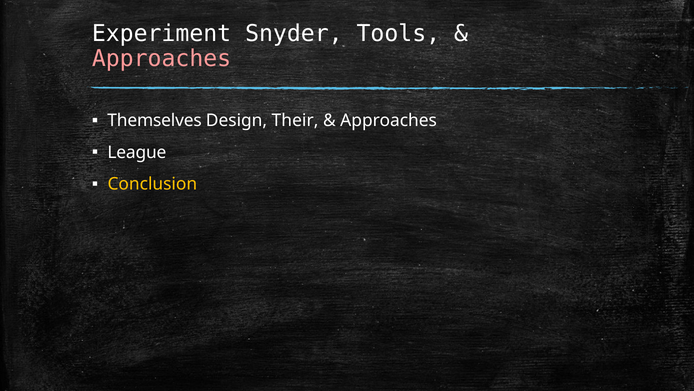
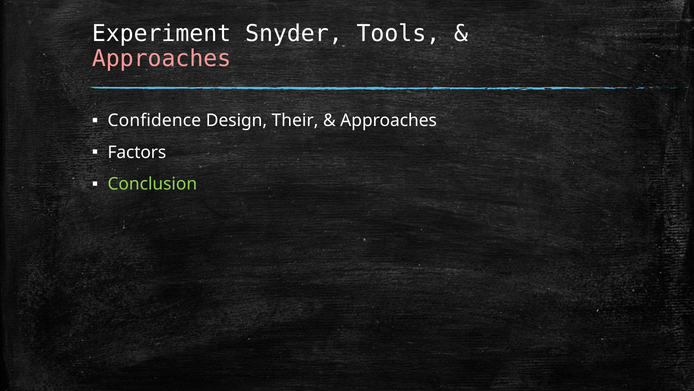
Themselves: Themselves -> Confidence (154, 120)
League: League -> Factors (137, 152)
Conclusion colour: yellow -> light green (152, 184)
